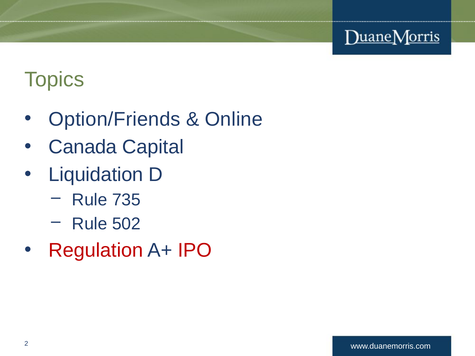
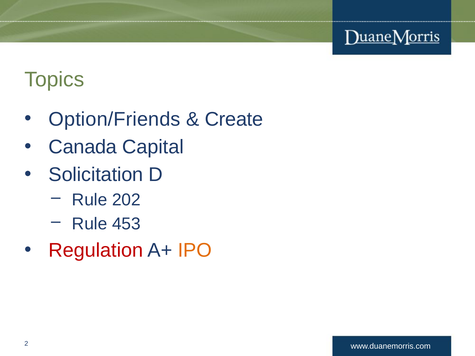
Online: Online -> Create (234, 119)
Liquidation: Liquidation -> Solicitation (96, 175)
735: 735 -> 202 (126, 200)
502: 502 -> 453 (126, 224)
IPO colour: red -> orange (195, 250)
